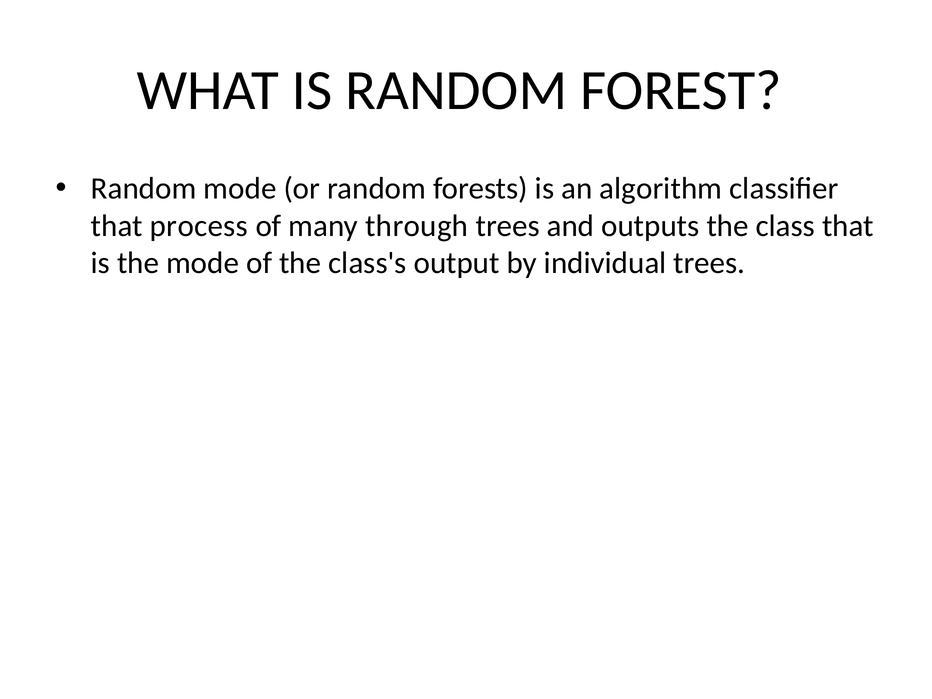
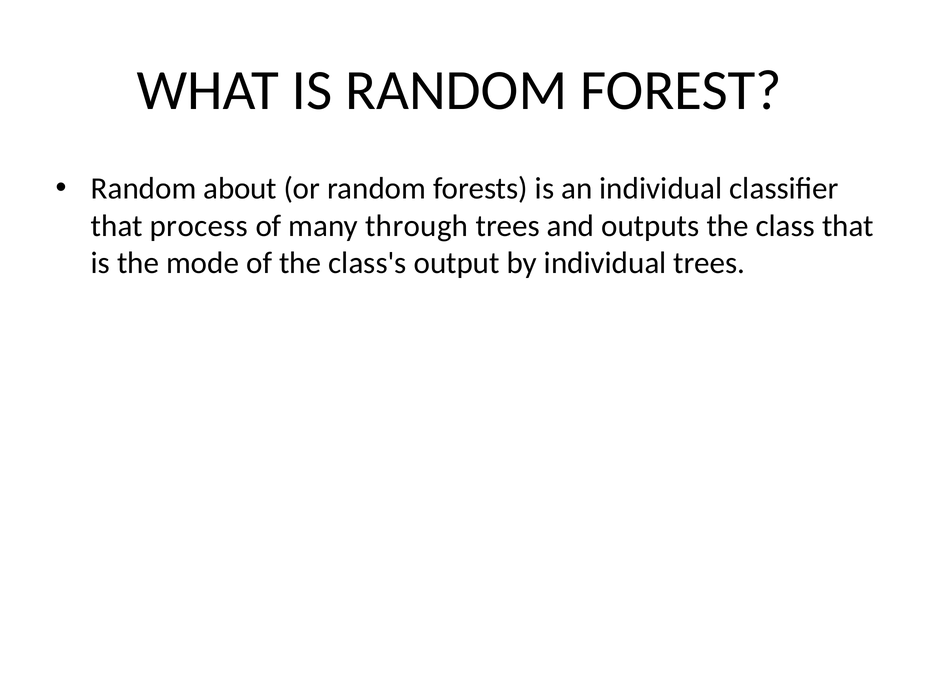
Random mode: mode -> about (240, 189)
an algorithm: algorithm -> individual (661, 189)
